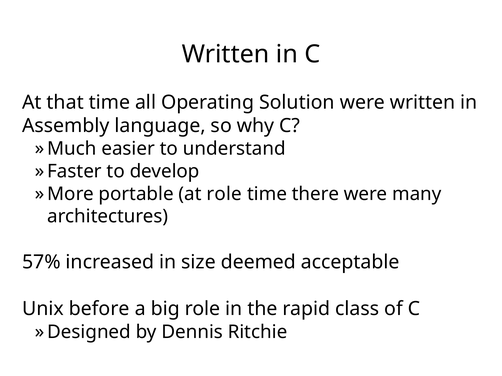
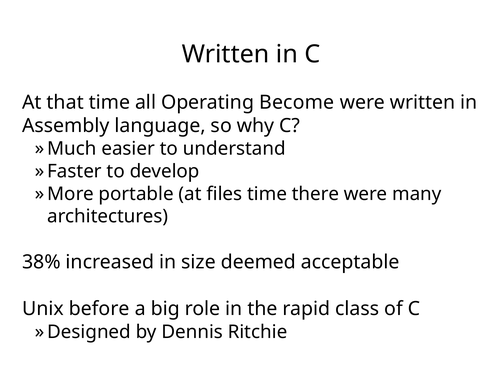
Solution: Solution -> Become (297, 102)
at role: role -> files (224, 194)
57%: 57% -> 38% (41, 262)
